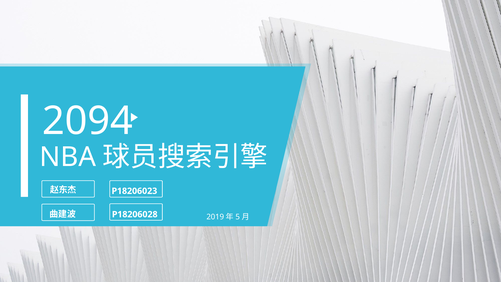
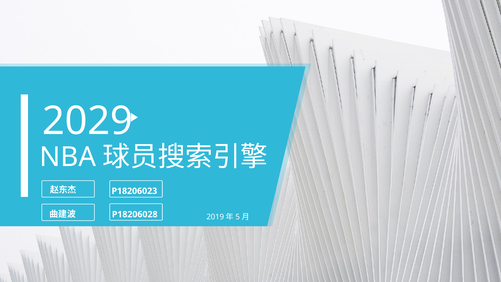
2094: 2094 -> 2029 (88, 121)
